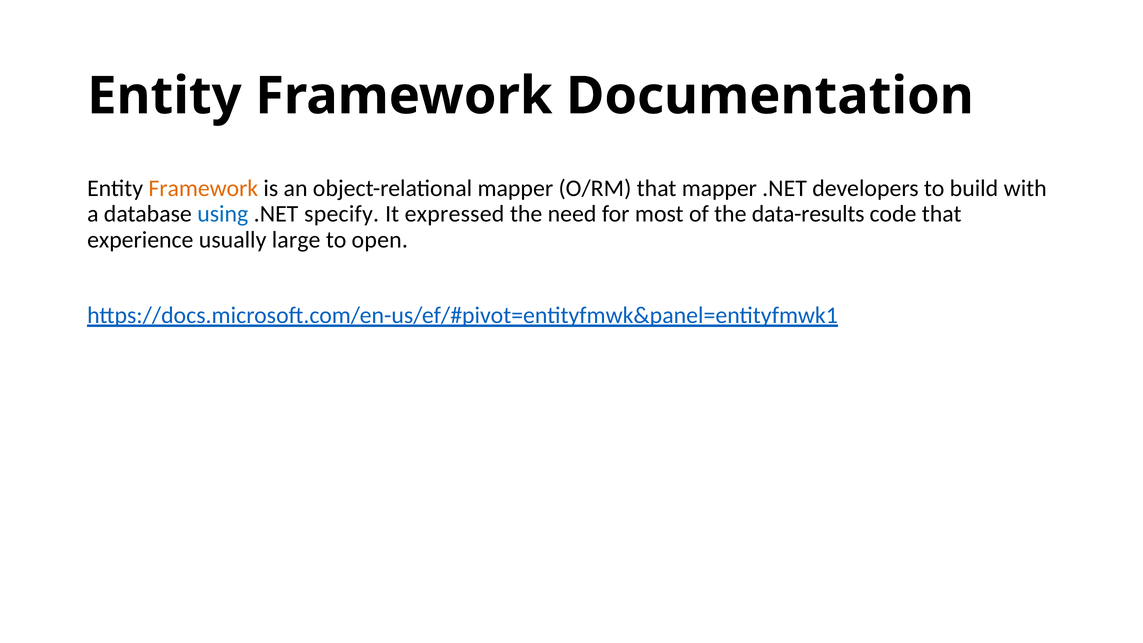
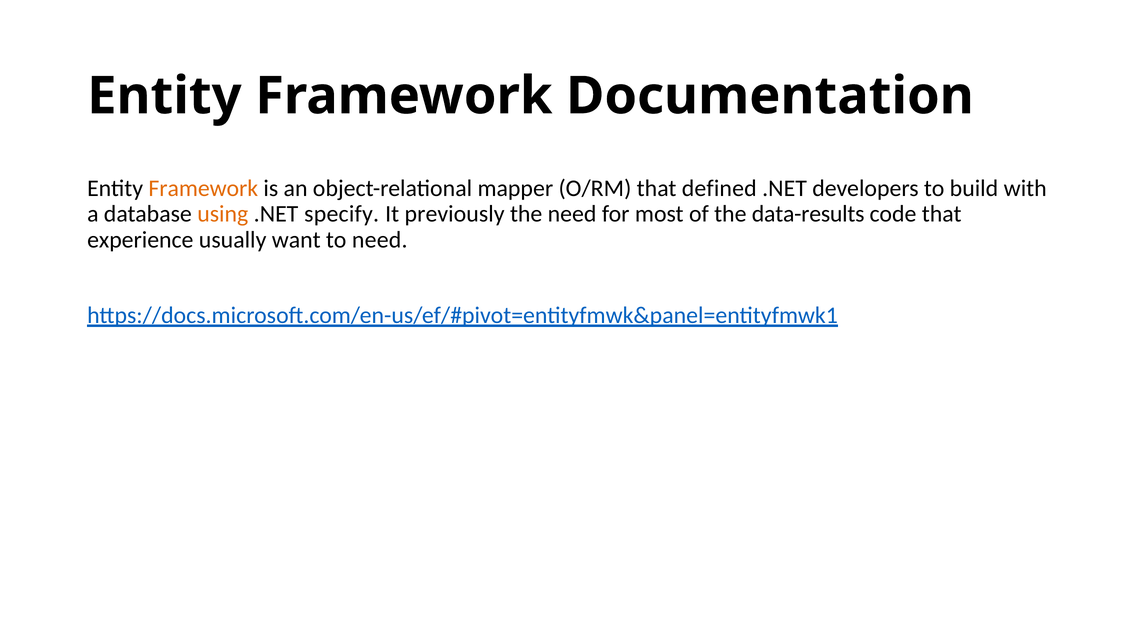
that mapper: mapper -> defined (719, 188)
using colour: blue -> orange (223, 214)
expressed: expressed -> previously (455, 214)
large: large -> want (296, 240)
to open: open -> need (380, 240)
